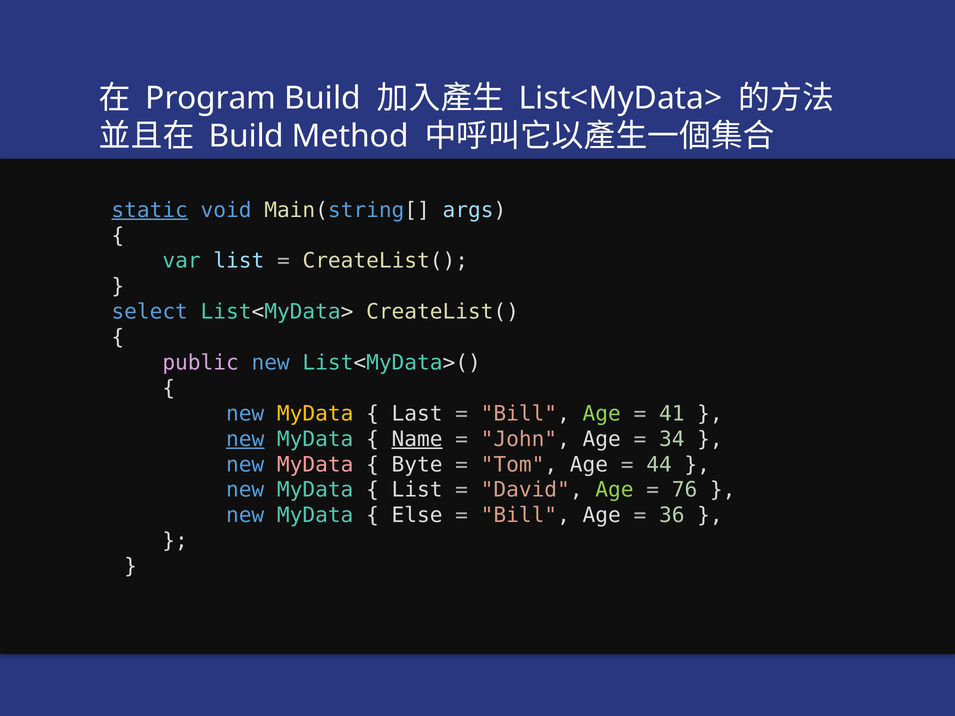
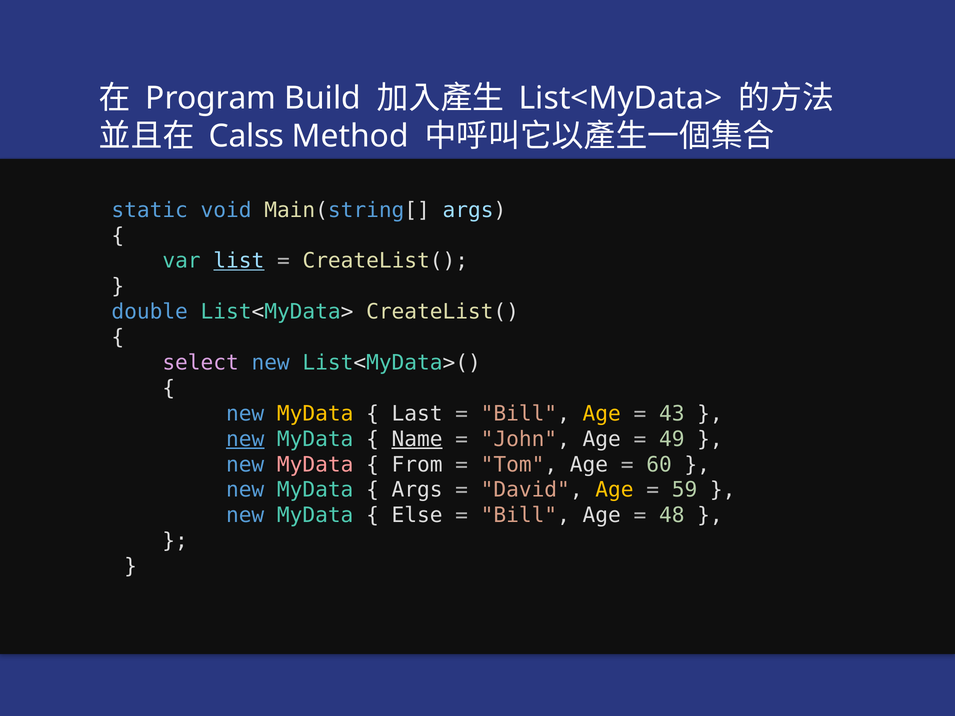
Build: Build -> Calss (247, 136)
static underline: present -> none (150, 210)
list underline: none -> present (239, 261)
select: select -> double (150, 312)
public: public -> select (201, 363)
Age colour: light green -> yellow (602, 414)
41: 41 -> 43 (672, 414)
34: 34 -> 49 (672, 439)
Byte: Byte -> From (417, 465)
44: 44 -> 60 (659, 465)
List: List -> Args (417, 490)
Age colour: light green -> yellow (614, 490)
76: 76 -> 59 (685, 490)
36: 36 -> 48 (672, 516)
